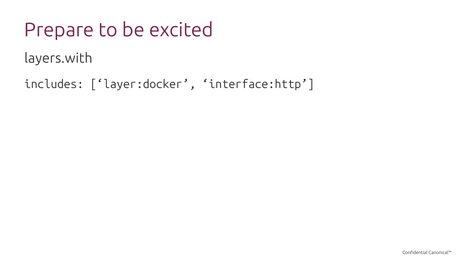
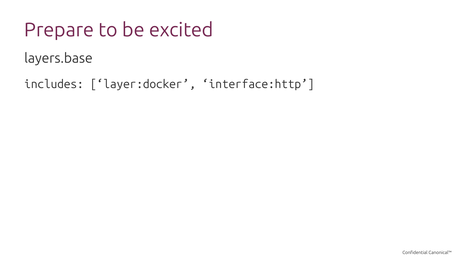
layers.with: layers.with -> layers.base (58, 58)
